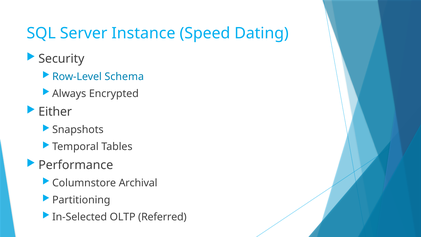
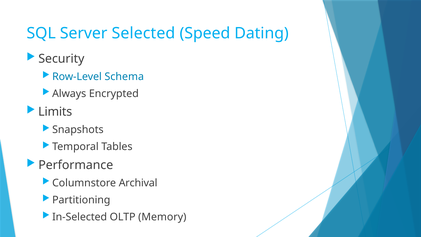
Instance: Instance -> Selected (143, 33)
Either: Either -> Limits (55, 112)
Referred: Referred -> Memory (162, 217)
